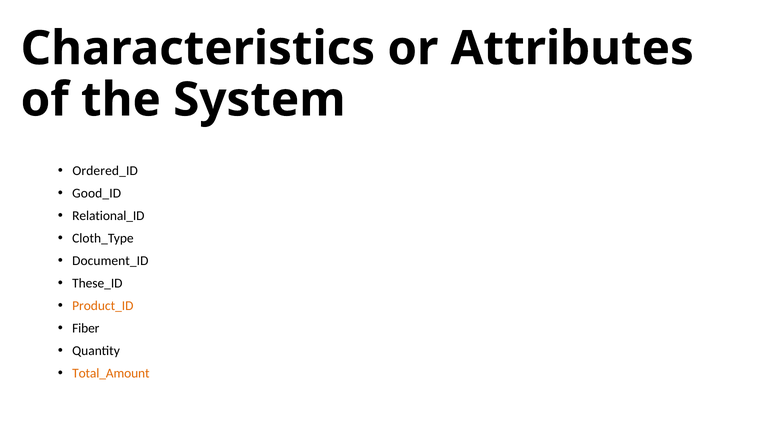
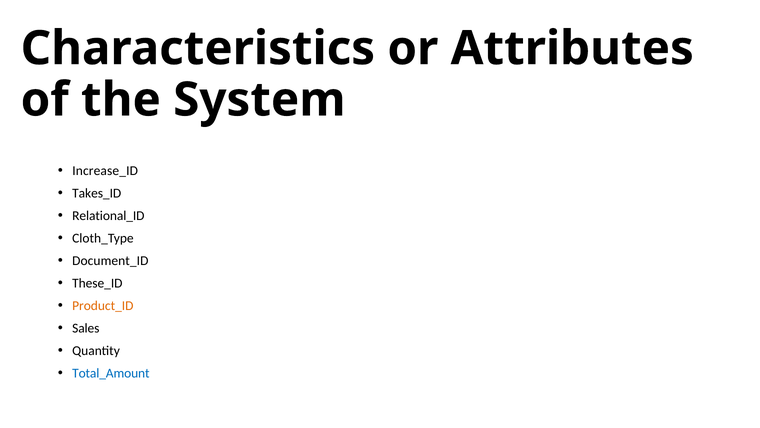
Ordered_ID: Ordered_ID -> Increase_ID (105, 171)
Good_ID: Good_ID -> Takes_ID (97, 193)
Fiber: Fiber -> Sales (86, 328)
Total_Amount colour: orange -> blue (111, 373)
